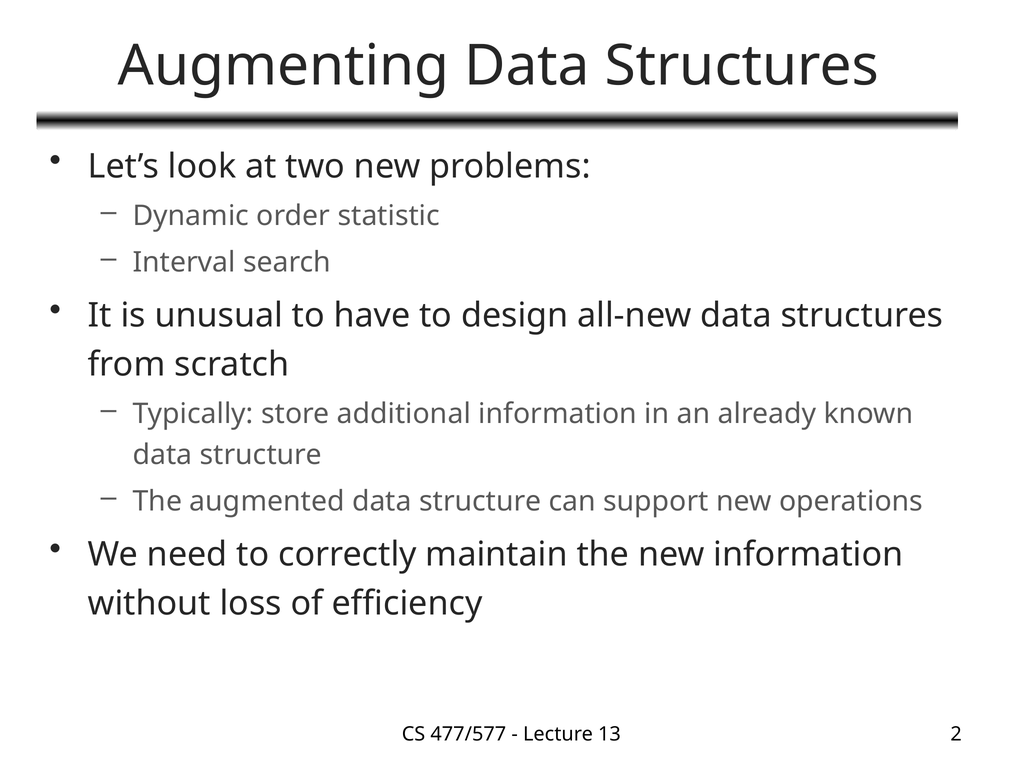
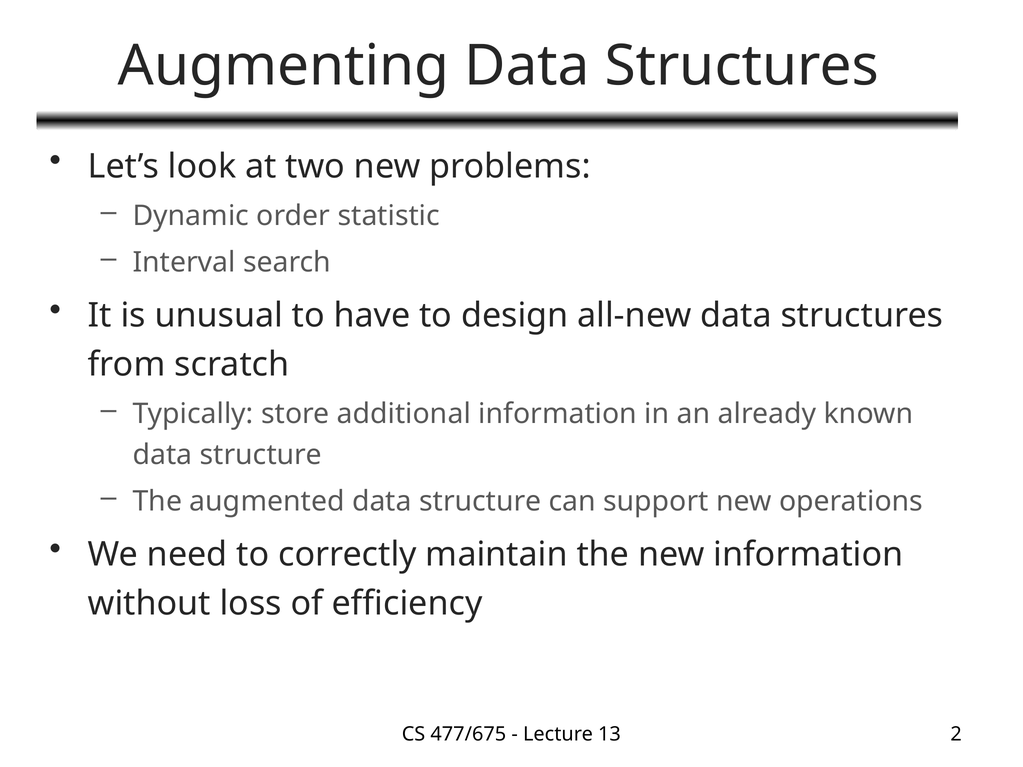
477/577: 477/577 -> 477/675 (468, 734)
